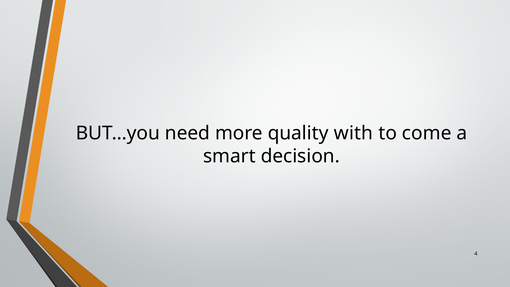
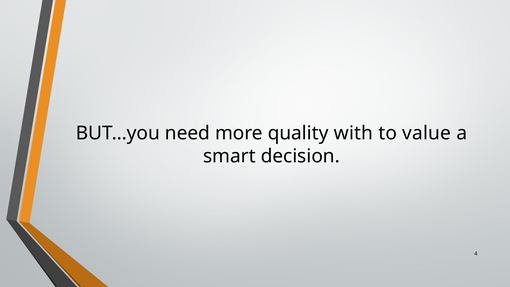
come: come -> value (427, 133)
